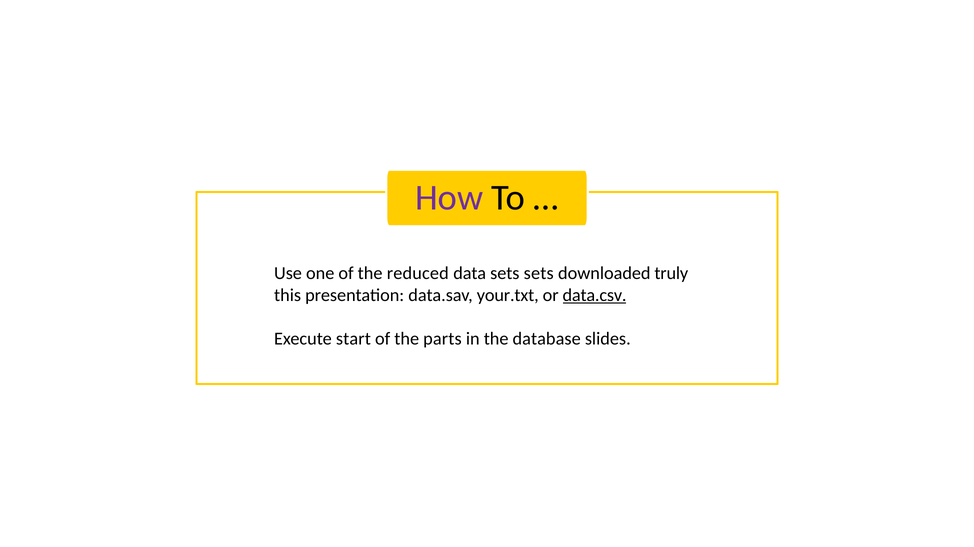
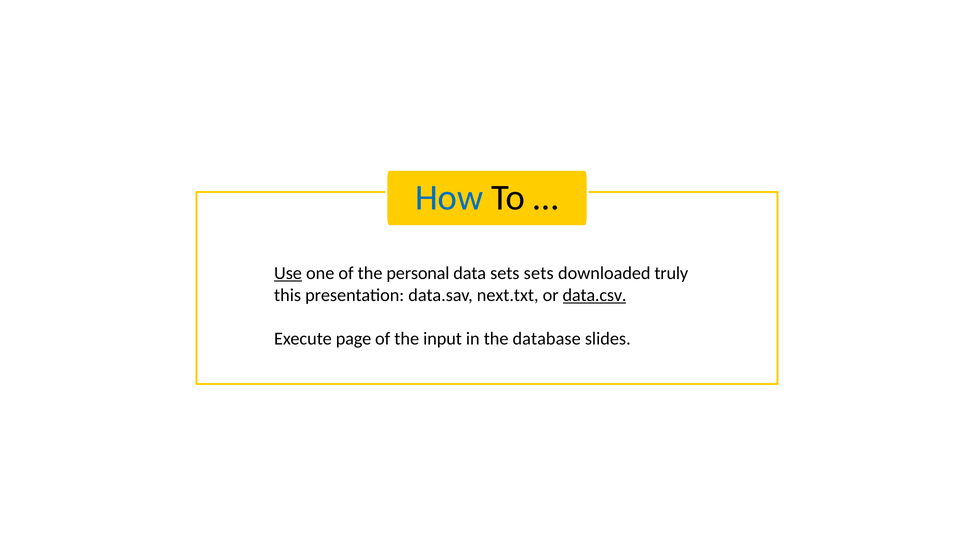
How colour: purple -> blue (449, 198)
Use underline: none -> present (288, 274)
reduced: reduced -> personal (418, 274)
your.txt: your.txt -> next.txt (508, 295)
start: start -> page (354, 339)
parts: parts -> input (443, 339)
